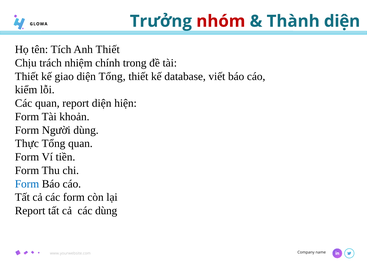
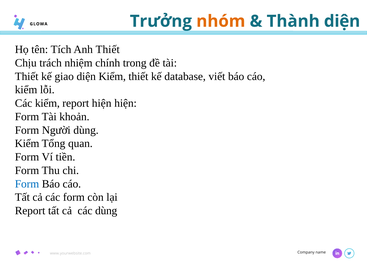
nhóm colour: red -> orange (221, 21)
diện Tổng: Tổng -> Kiểm (112, 76)
Các quan: quan -> kiểm (47, 103)
report diện: diện -> hiện (102, 103)
Thực: Thực -> Kiểm (27, 144)
